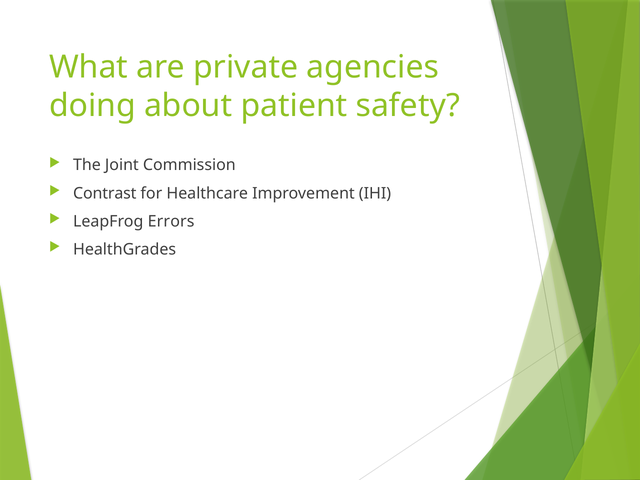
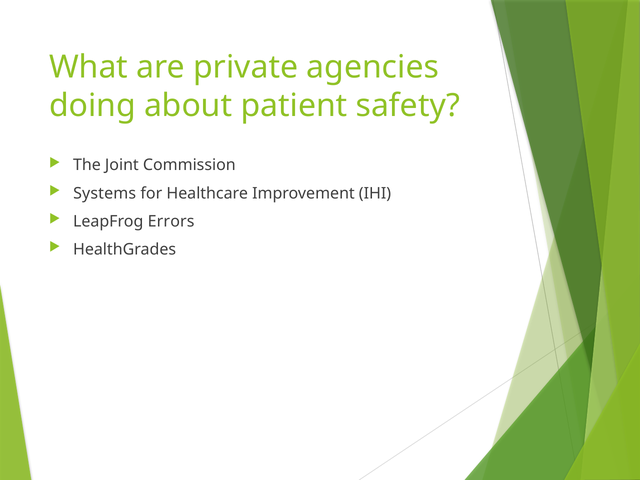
Contrast: Contrast -> Systems (105, 193)
